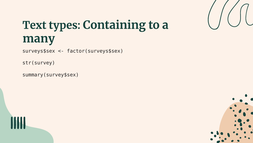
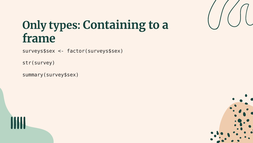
Text: Text -> Only (34, 25)
many: many -> frame (39, 39)
